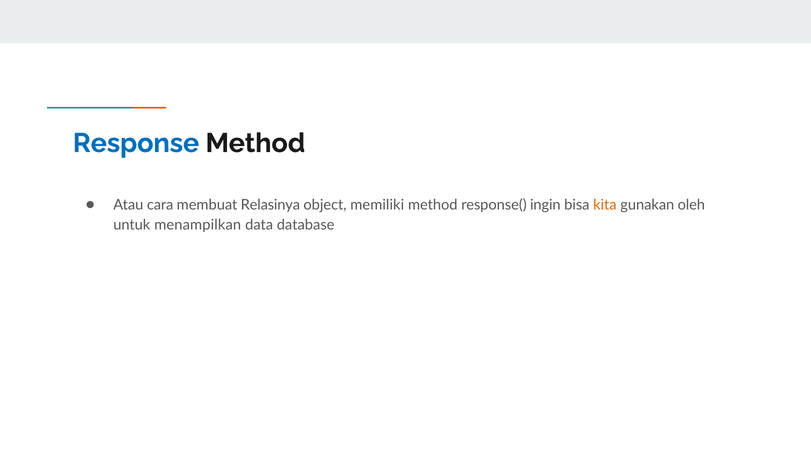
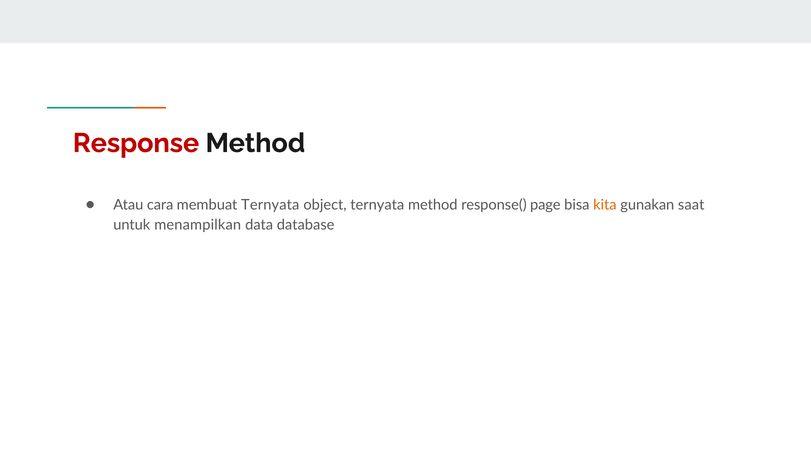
Response colour: blue -> red (136, 143)
membuat Relasinya: Relasinya -> Ternyata (270, 205)
object memiliki: memiliki -> ternyata (377, 205)
ingin: ingin -> page (545, 205)
oleh: oleh -> saat (691, 205)
